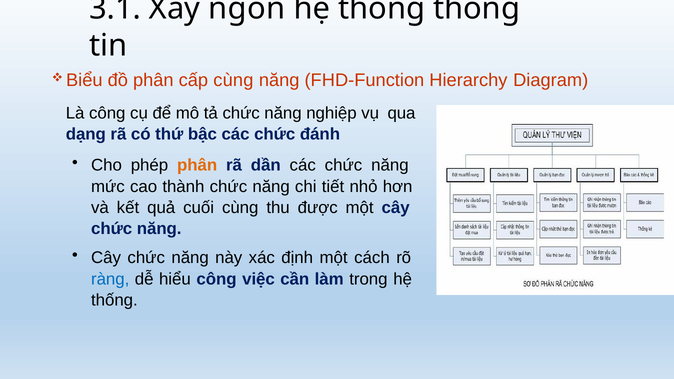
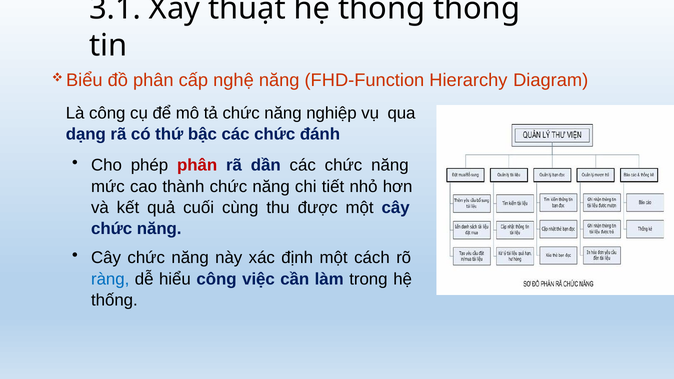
ngôn: ngôn -> thuật (247, 9)
cấp cùng: cùng -> nghệ (233, 80)
phân colour: orange -> red (197, 165)
